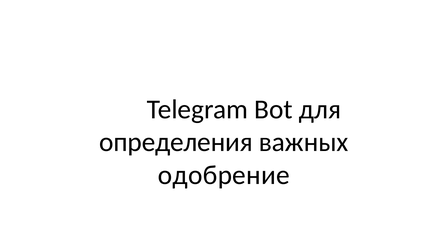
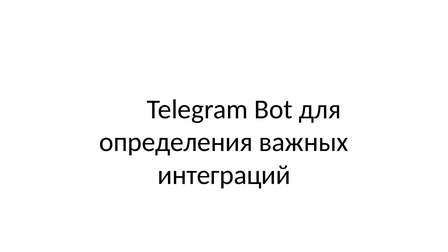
одобрение: одобрение -> интеграций (224, 175)
